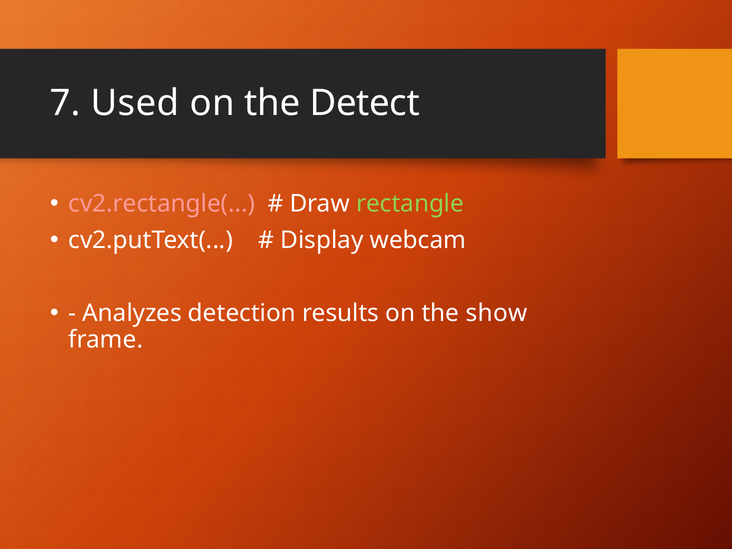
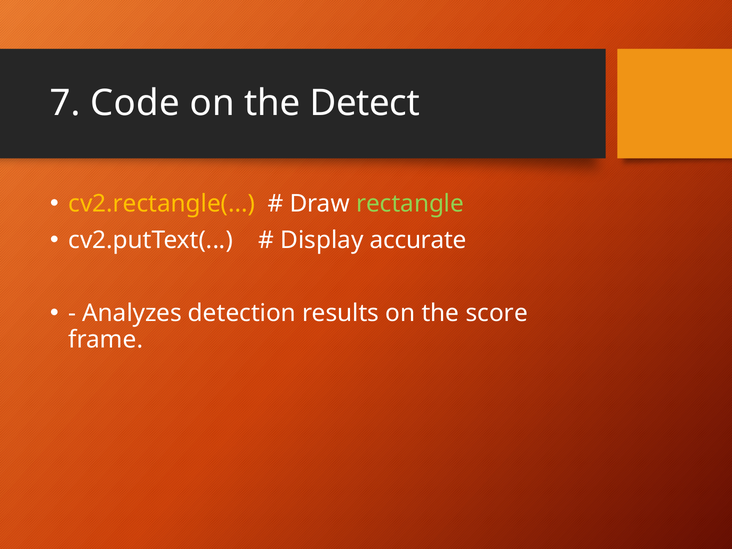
Used: Used -> Code (135, 103)
cv2.rectangle( colour: pink -> yellow (162, 204)
webcam: webcam -> accurate (418, 240)
show: show -> score (497, 313)
